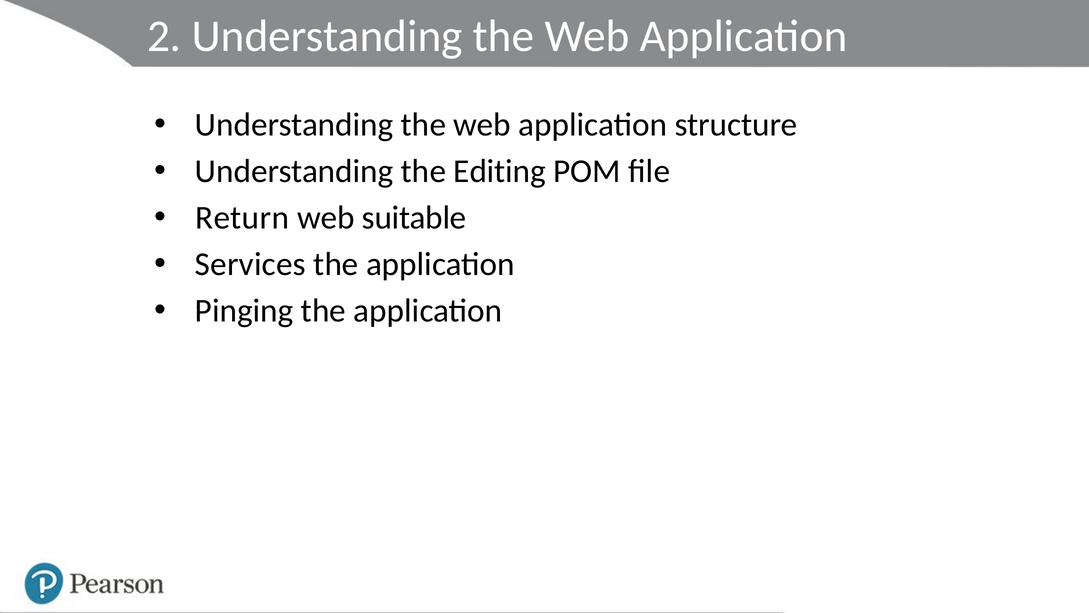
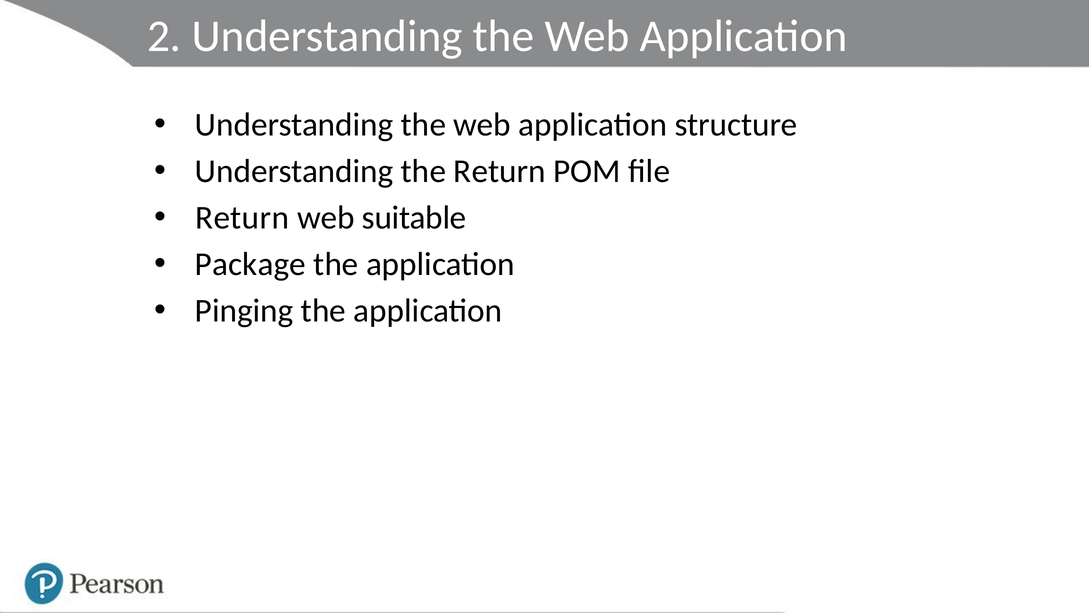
the Editing: Editing -> Return (500, 171)
Services: Services -> Package (250, 264)
